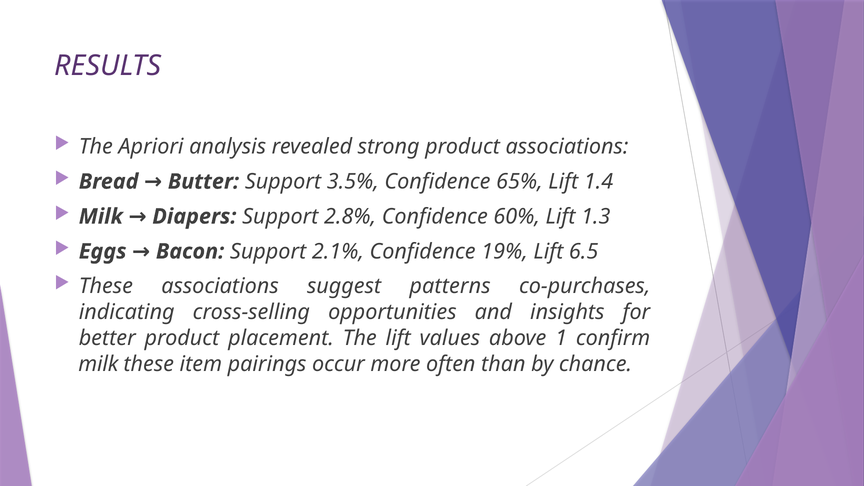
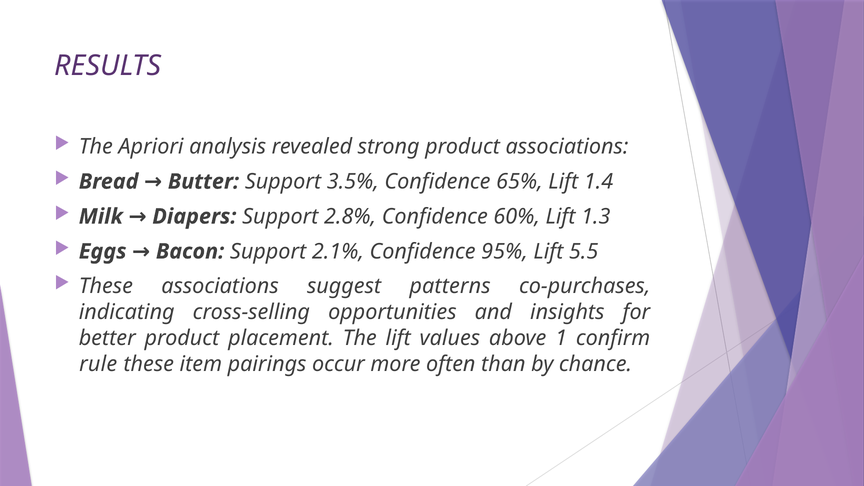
19%: 19% -> 95% (505, 251)
6.5: 6.5 -> 5.5 (584, 251)
milk: milk -> rule (98, 364)
